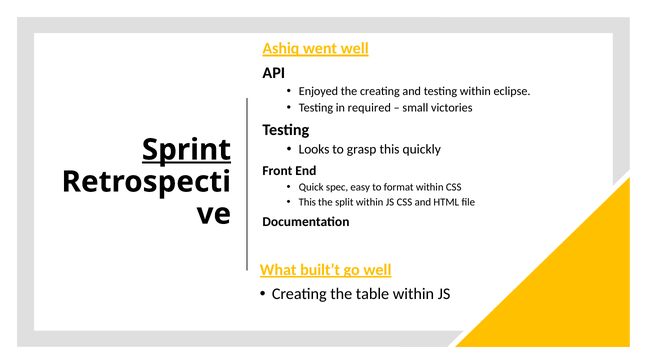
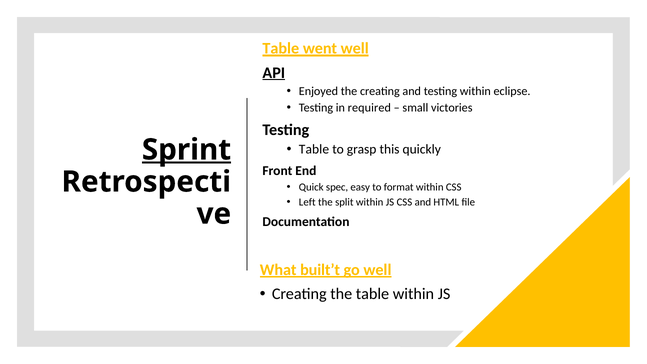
Ashiq: Ashiq -> Table (281, 49)
API underline: none -> present (274, 73)
Looks: Looks -> Table (314, 149)
This: This -> Left (307, 202)
